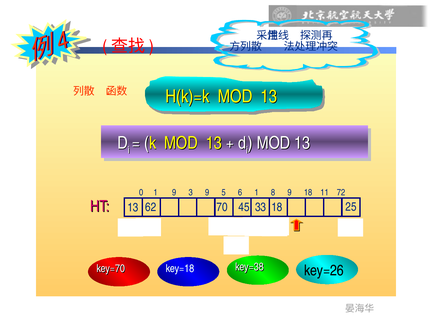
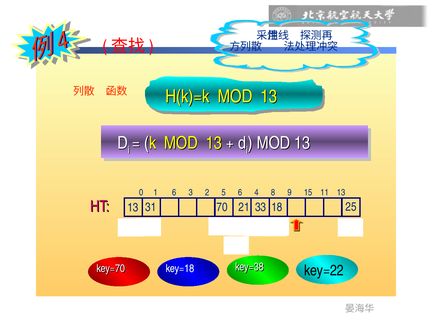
1 9: 9 -> 6 (174, 193)
3 9: 9 -> 2 (207, 193)
6 1: 1 -> 4 (257, 193)
9 18: 18 -> 15 (308, 193)
11 72: 72 -> 13 (341, 193)
45: 45 -> 21 (244, 207)
62: 62 -> 31 (151, 207)
key=26: key=26 -> key=22 (324, 271)
